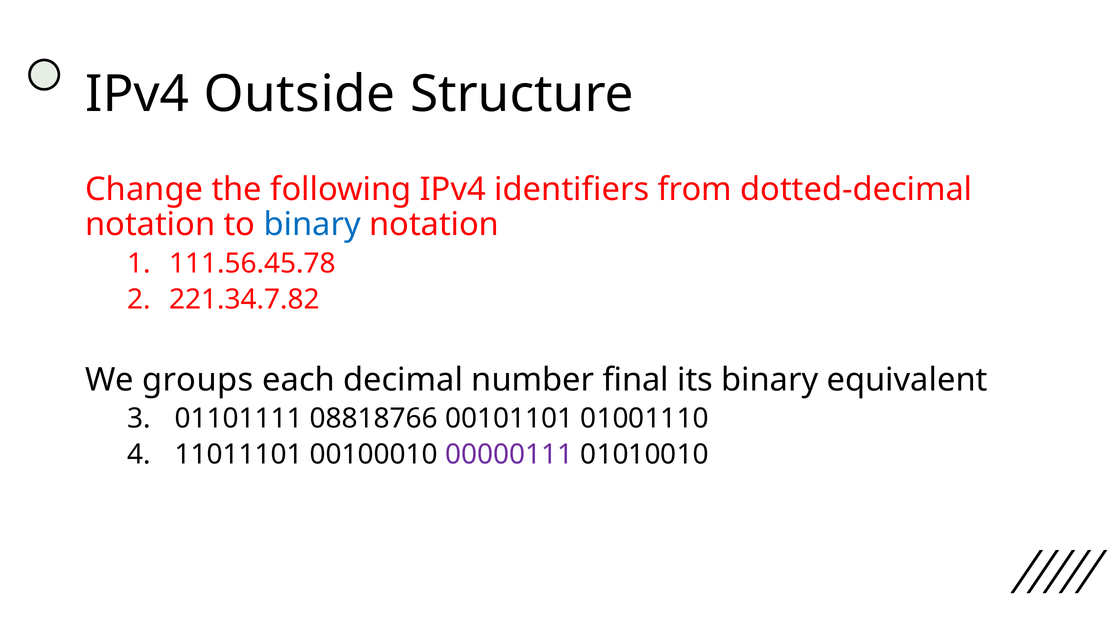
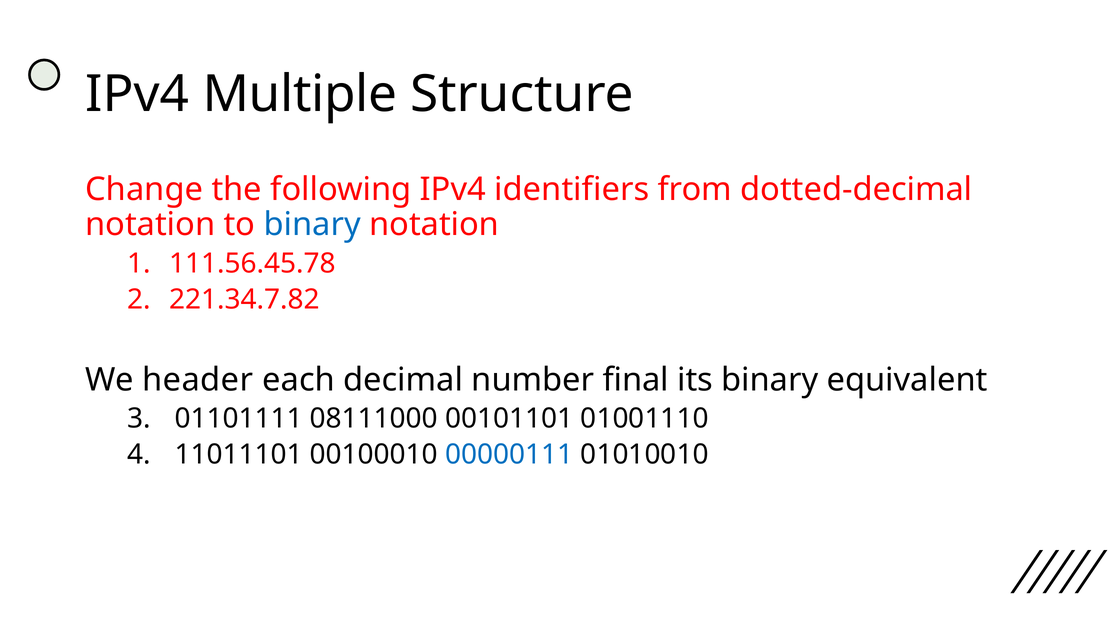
Outside: Outside -> Multiple (300, 94)
groups: groups -> header (198, 380)
08818766: 08818766 -> 08111000 (374, 418)
00000111 colour: purple -> blue (509, 454)
